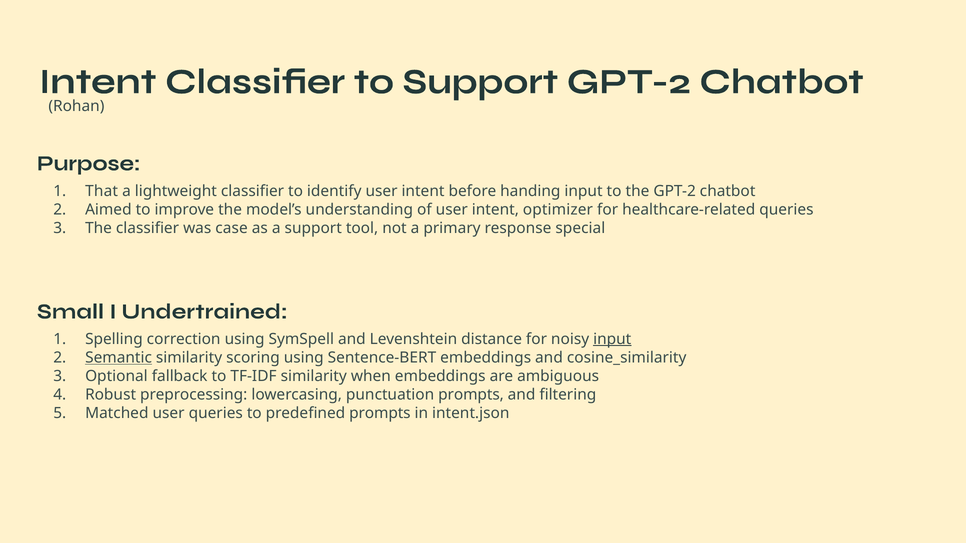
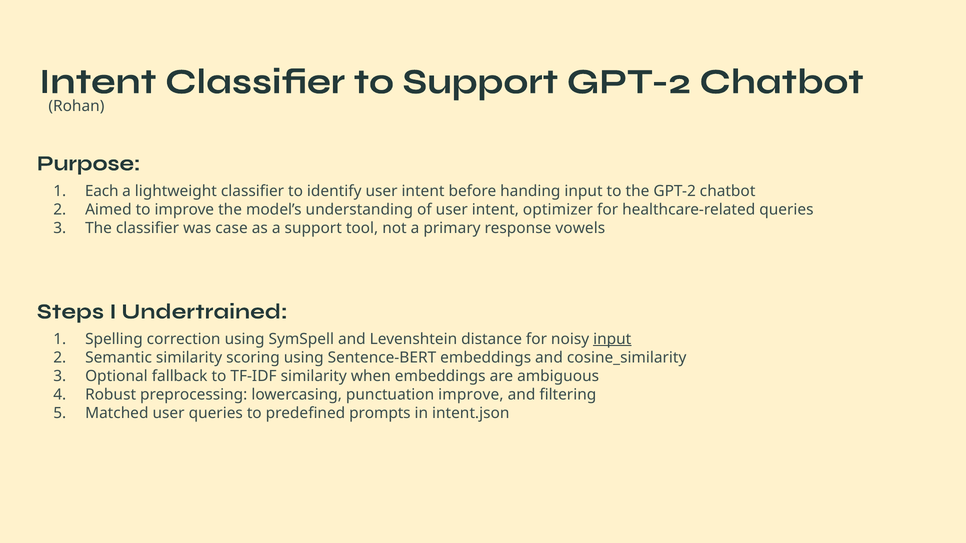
That: That -> Each (102, 191)
special: special -> vowels (580, 228)
Small: Small -> Steps (70, 312)
Semantic underline: present -> none (119, 358)
punctuation prompts: prompts -> improve (471, 395)
